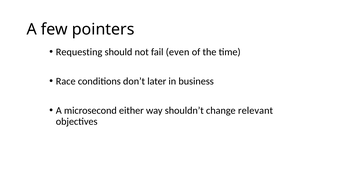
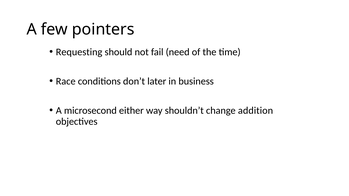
even: even -> need (178, 52)
relevant: relevant -> addition (256, 111)
